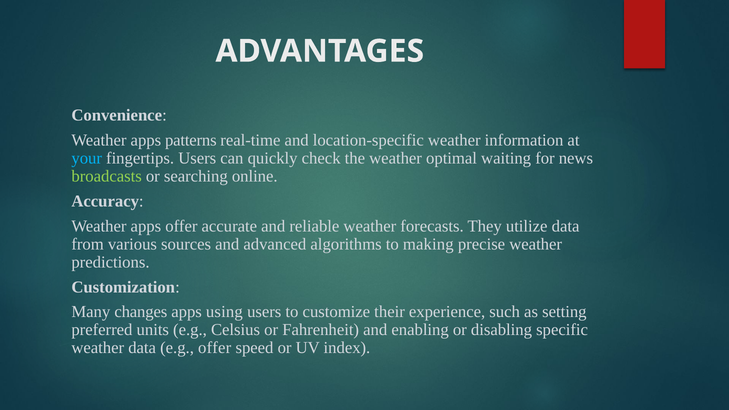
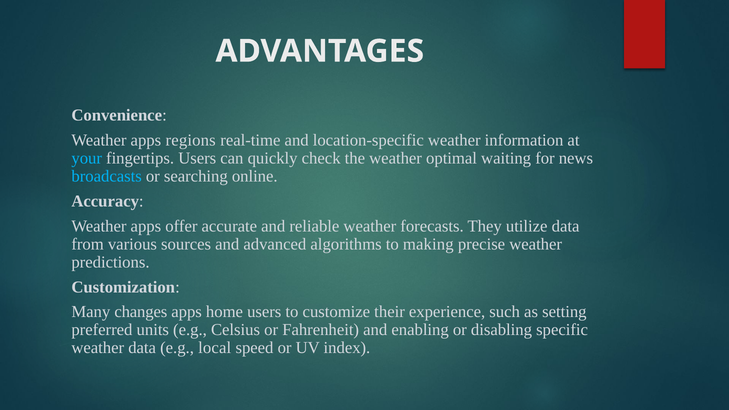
patterns: patterns -> regions (191, 140)
broadcasts colour: light green -> light blue (107, 176)
using: using -> home (224, 312)
e.g offer: offer -> local (215, 348)
